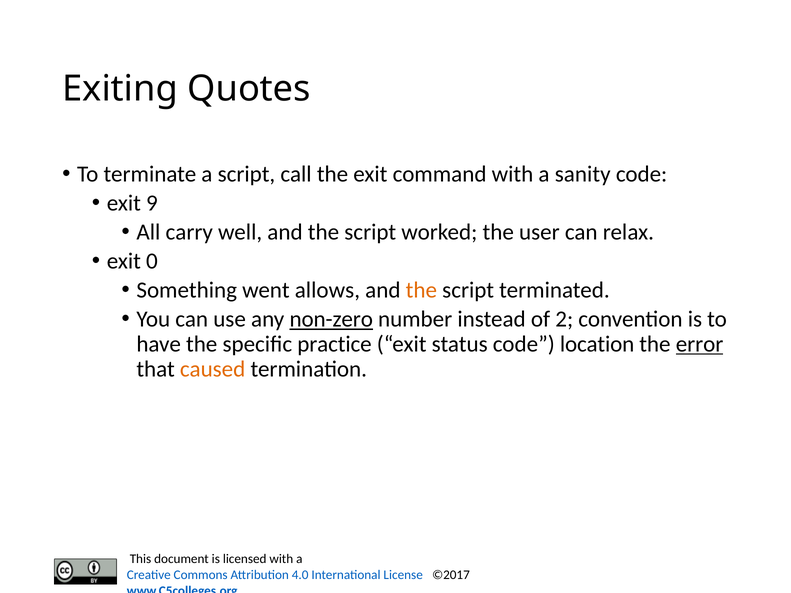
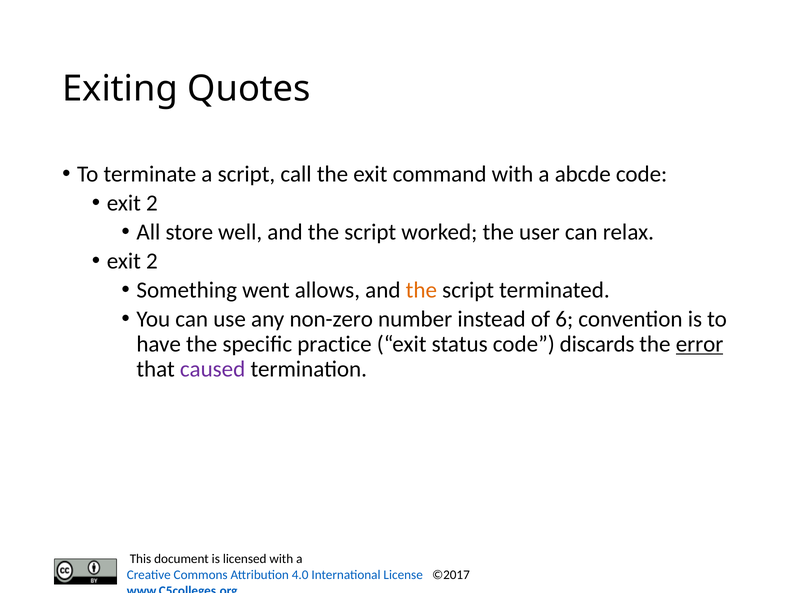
sanity: sanity -> abcde (583, 174)
9: 9 -> 2 (152, 203)
carry: carry -> store (189, 232)
0: 0 -> 2 (152, 261)
non-zero underline: present -> none (331, 319)
2: 2 -> 6 (564, 319)
location: location -> discards (597, 344)
caused colour: orange -> purple (213, 369)
